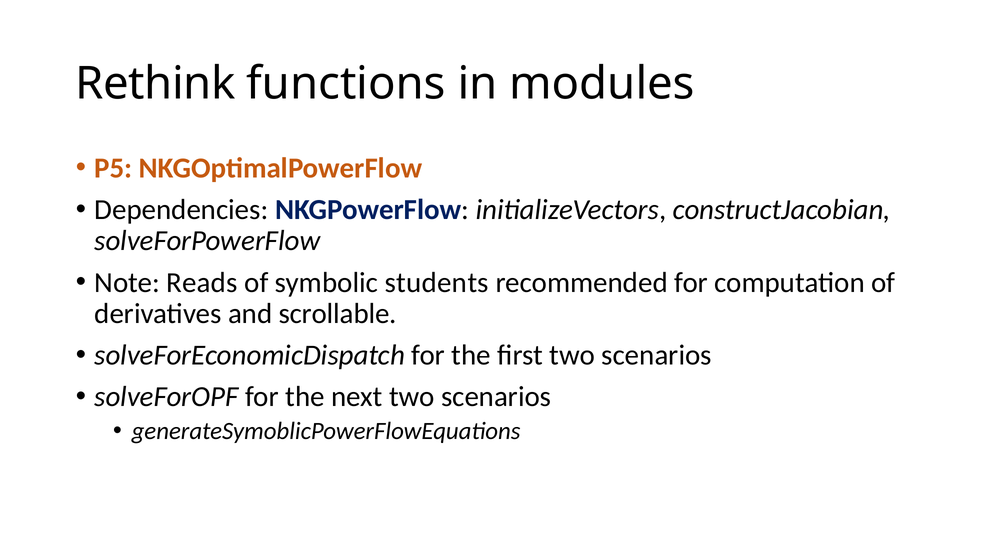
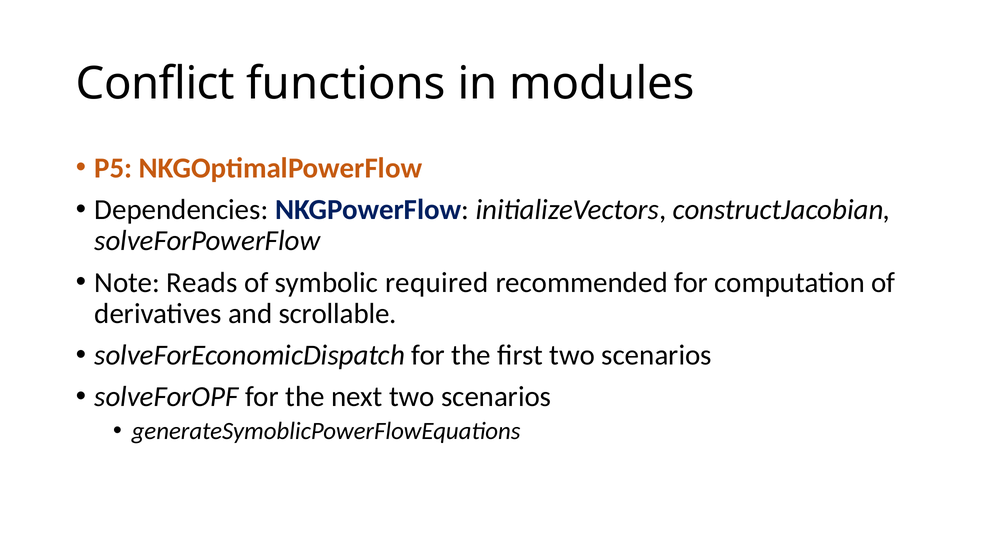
Rethink: Rethink -> Conflict (155, 83)
students: students -> required (437, 282)
